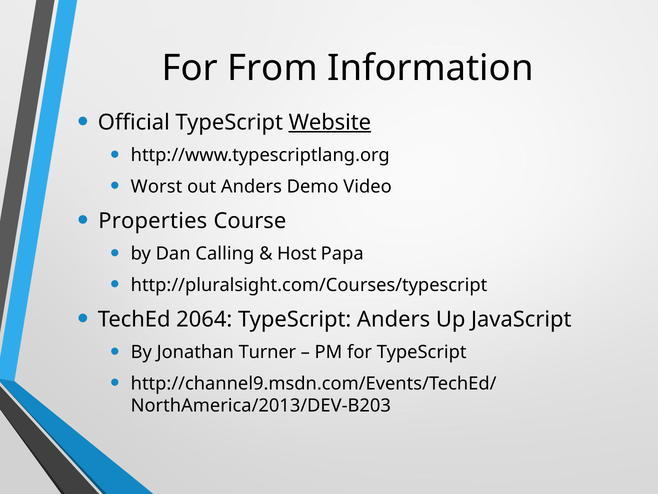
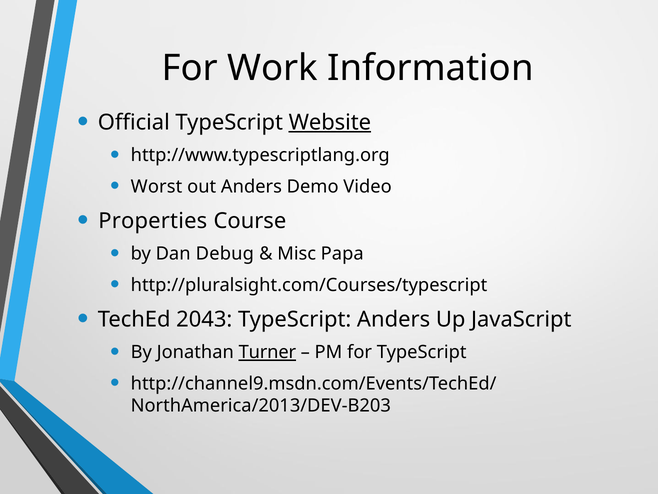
From: From -> Work (273, 68)
Calling: Calling -> Debug (225, 254)
Host: Host -> Misc (297, 254)
2064: 2064 -> 2043 (204, 319)
Turner underline: none -> present (267, 352)
